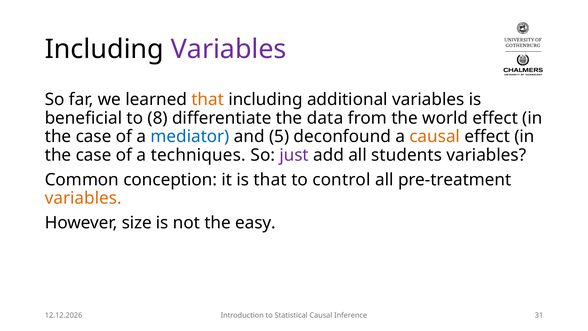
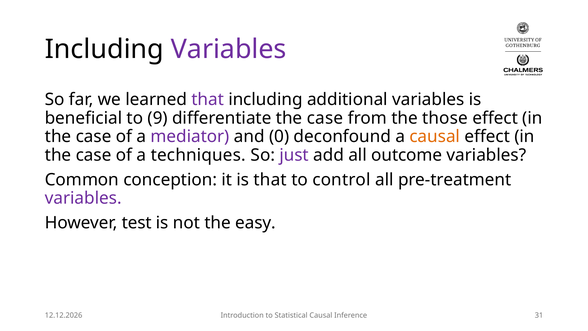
that colour: orange -> purple (208, 99)
8: 8 -> 9 (158, 118)
differentiate the data: data -> case (325, 118)
world: world -> those (445, 118)
mediator colour: blue -> purple (190, 136)
5: 5 -> 0 (279, 136)
students: students -> outcome (407, 155)
variables colour: orange -> purple (83, 198)
size: size -> test (137, 223)
